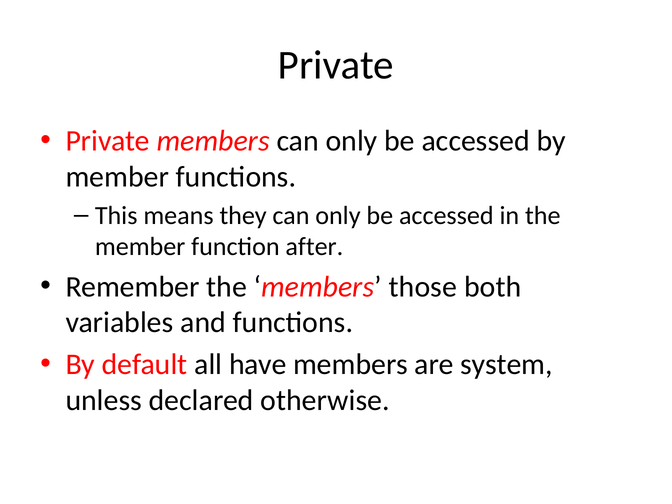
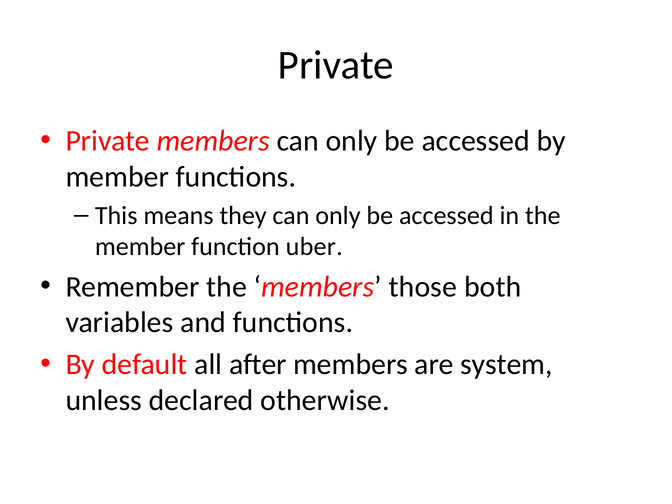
after: after -> uber (314, 247)
have: have -> after (258, 364)
